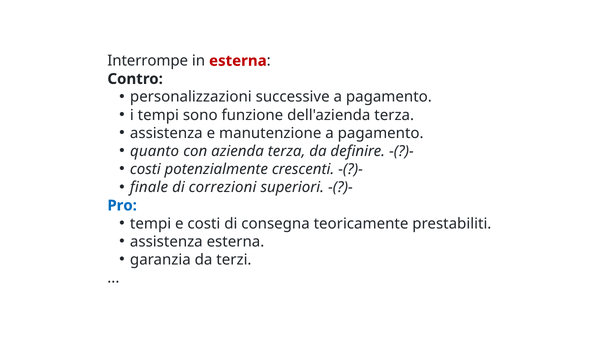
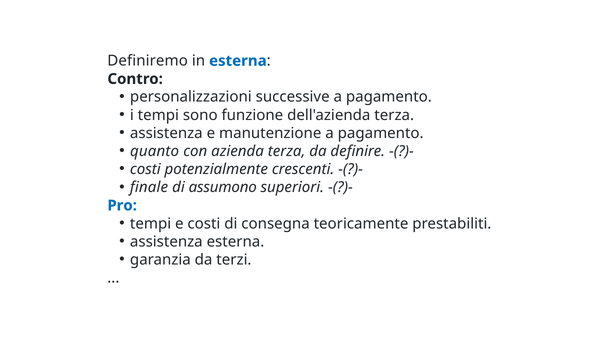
Interrompe: Interrompe -> Definiremo (148, 61)
esterna colour: red -> blue (238, 61)
correzioni: correzioni -> assumono (223, 188)
